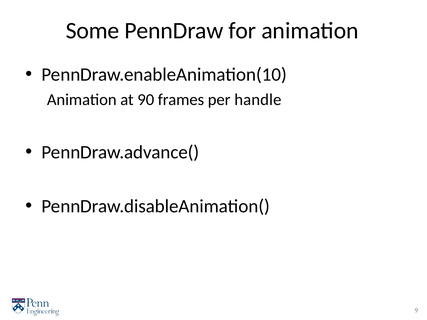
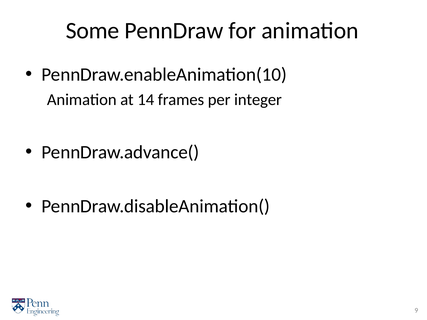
90: 90 -> 14 (146, 100)
handle: handle -> integer (258, 100)
